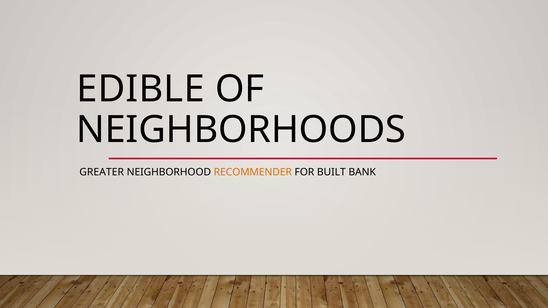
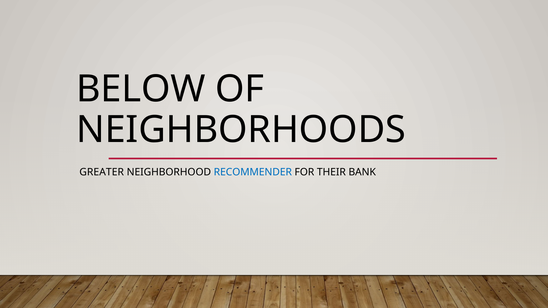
EDIBLE: EDIBLE -> BELOW (141, 89)
RECOMMENDER colour: orange -> blue (253, 172)
BUILT: BUILT -> THEIR (331, 172)
